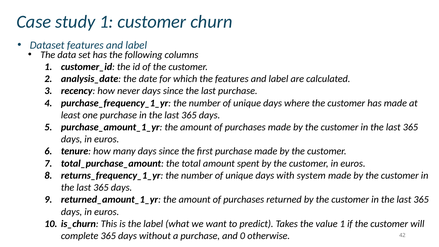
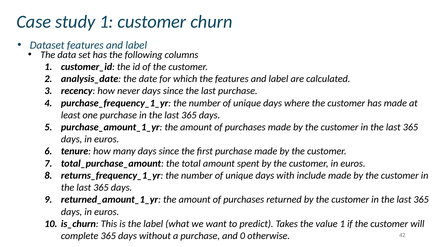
system: system -> include (311, 175)
